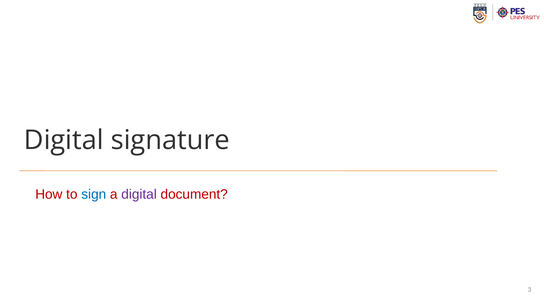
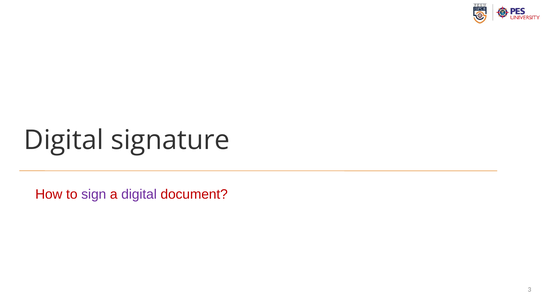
sign colour: blue -> purple (94, 194)
